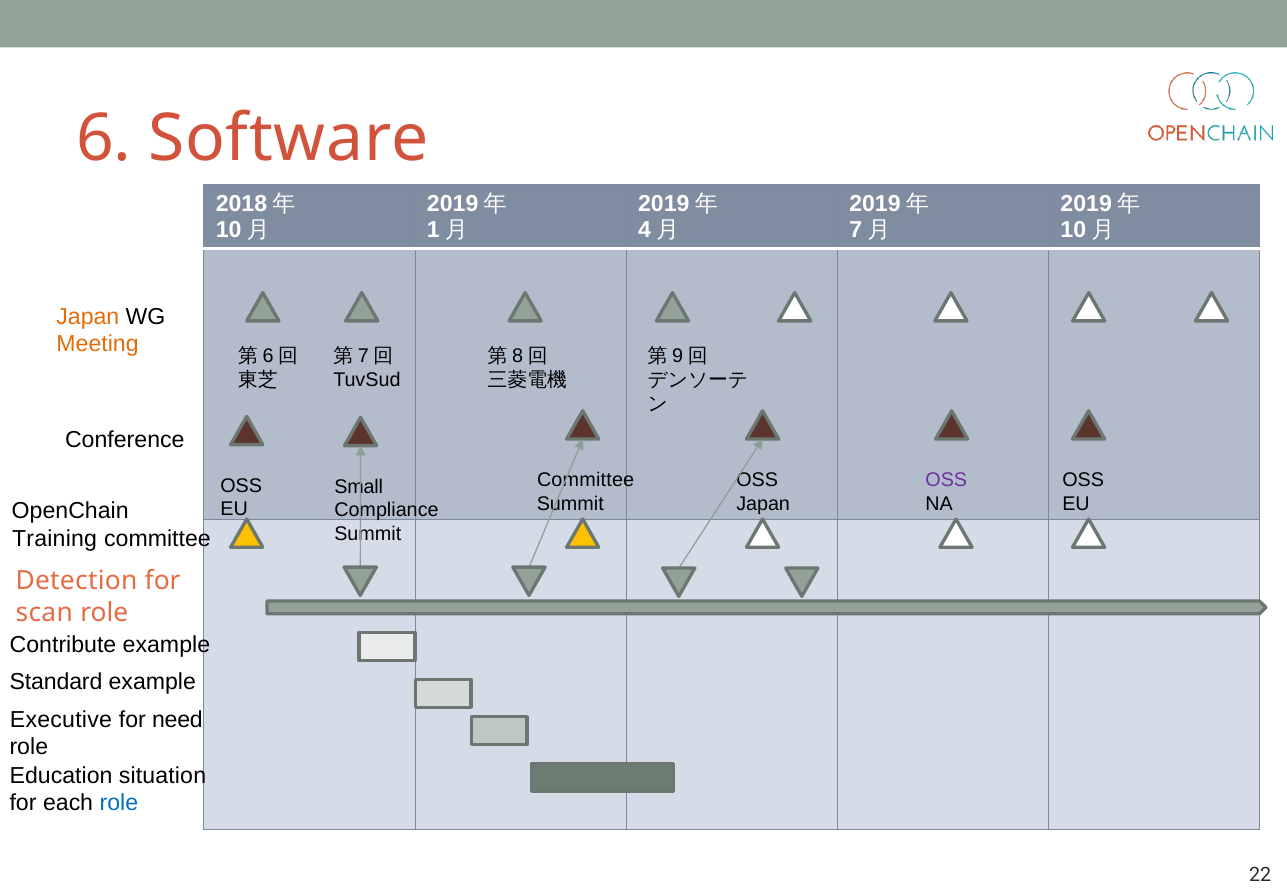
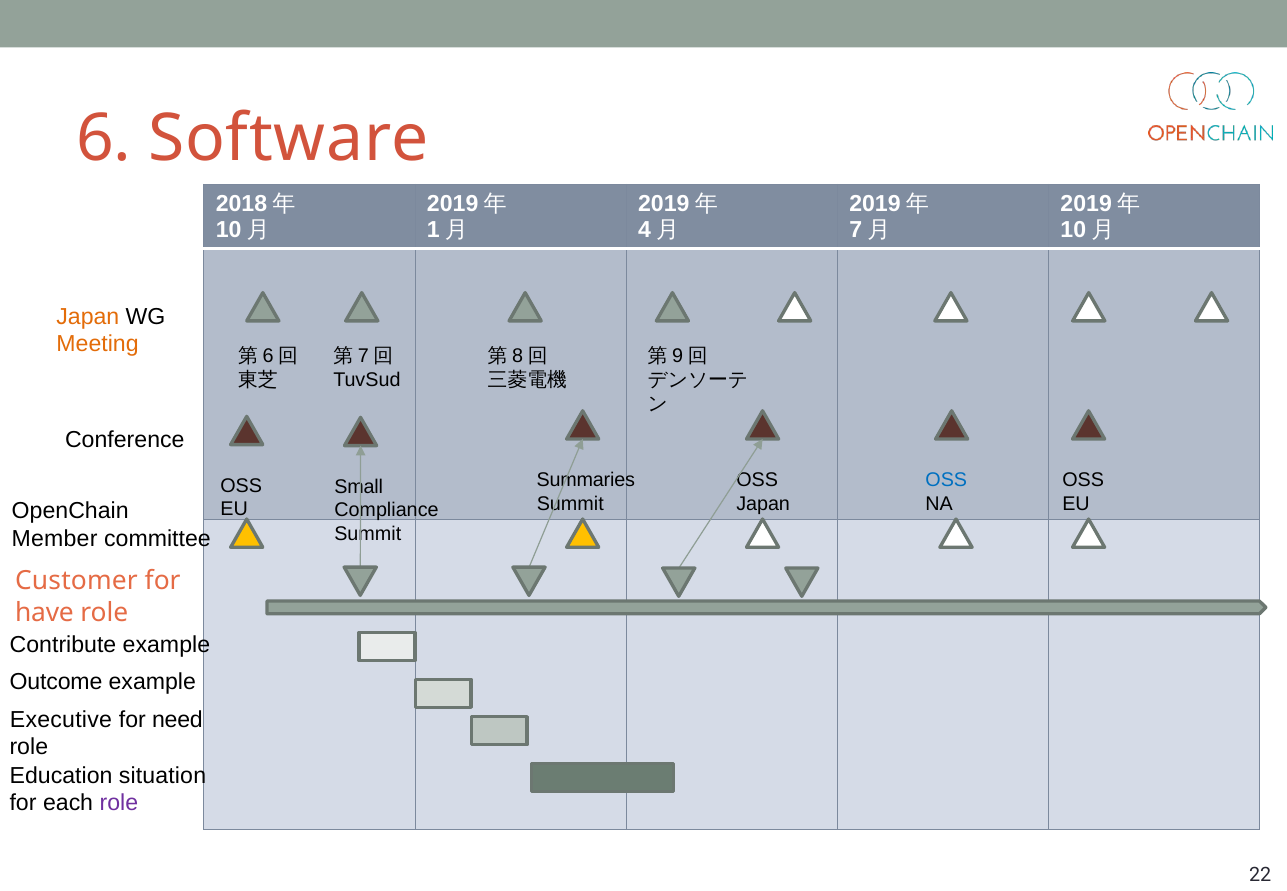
Committee: Committee -> Summaries (586, 480)
OSS colour: purple -> blue (946, 480)
Training: Training -> Member (55, 539)
Detection: Detection -> Customer (77, 581)
scan: scan -> have (44, 613)
Standard: Standard -> Outcome (56, 682)
role colour: blue -> purple (119, 803)
